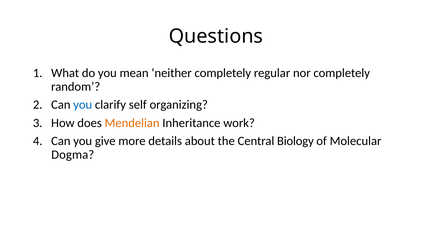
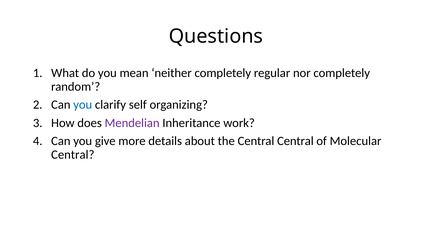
Mendelian colour: orange -> purple (132, 123)
Central Biology: Biology -> Central (295, 141)
Dogma: Dogma -> Central (73, 155)
